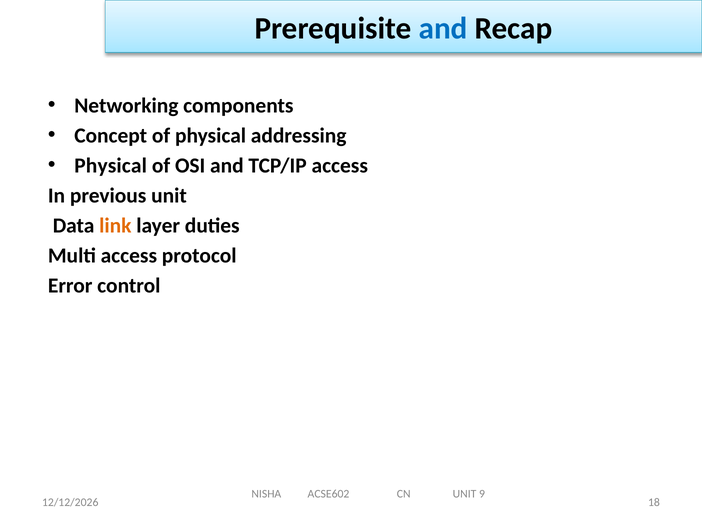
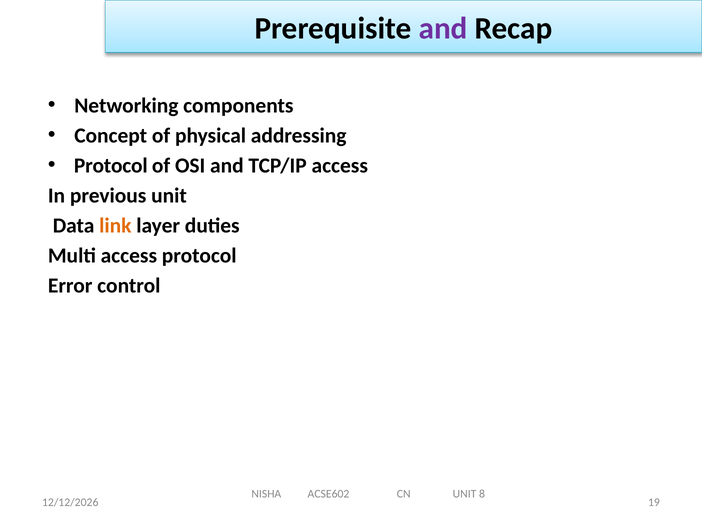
and colour: blue -> purple (443, 29)
Physical: Physical -> Protocol (111, 166)
9: 9 -> 8 (482, 495)
18: 18 -> 19 (654, 503)
